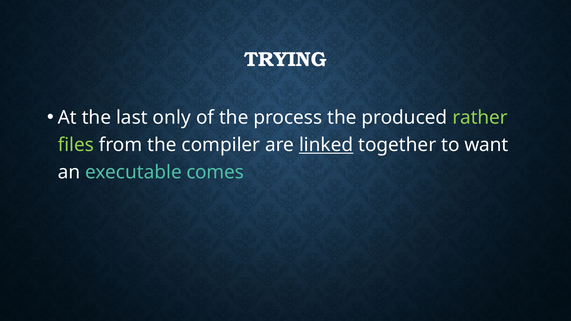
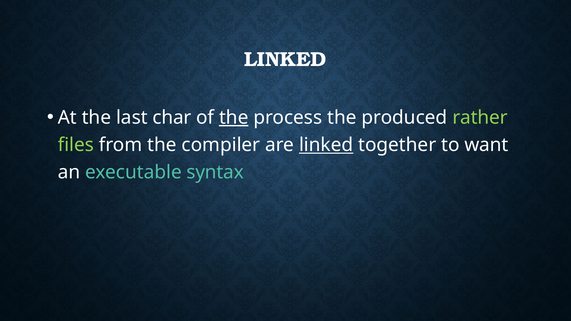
TRYING: TRYING -> LINKED (285, 59)
only: only -> char (172, 118)
the underline: none -> present (234, 118)
comes: comes -> syntax (215, 172)
